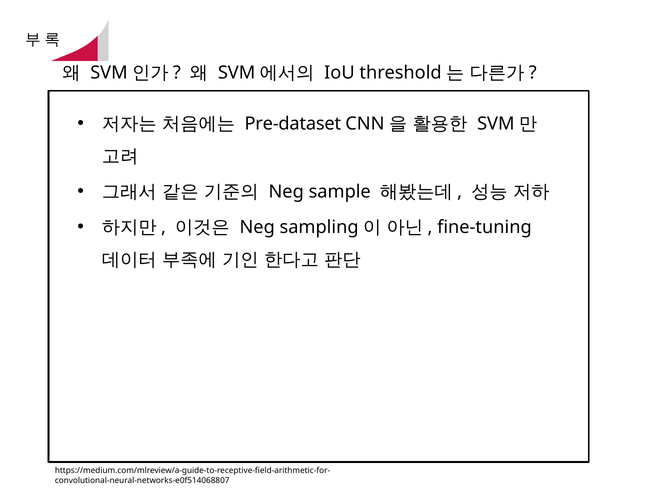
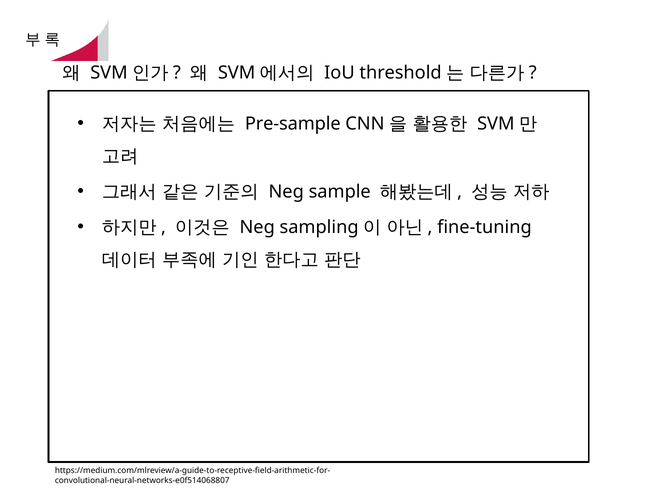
Pre-dataset: Pre-dataset -> Pre-sample (293, 124)
